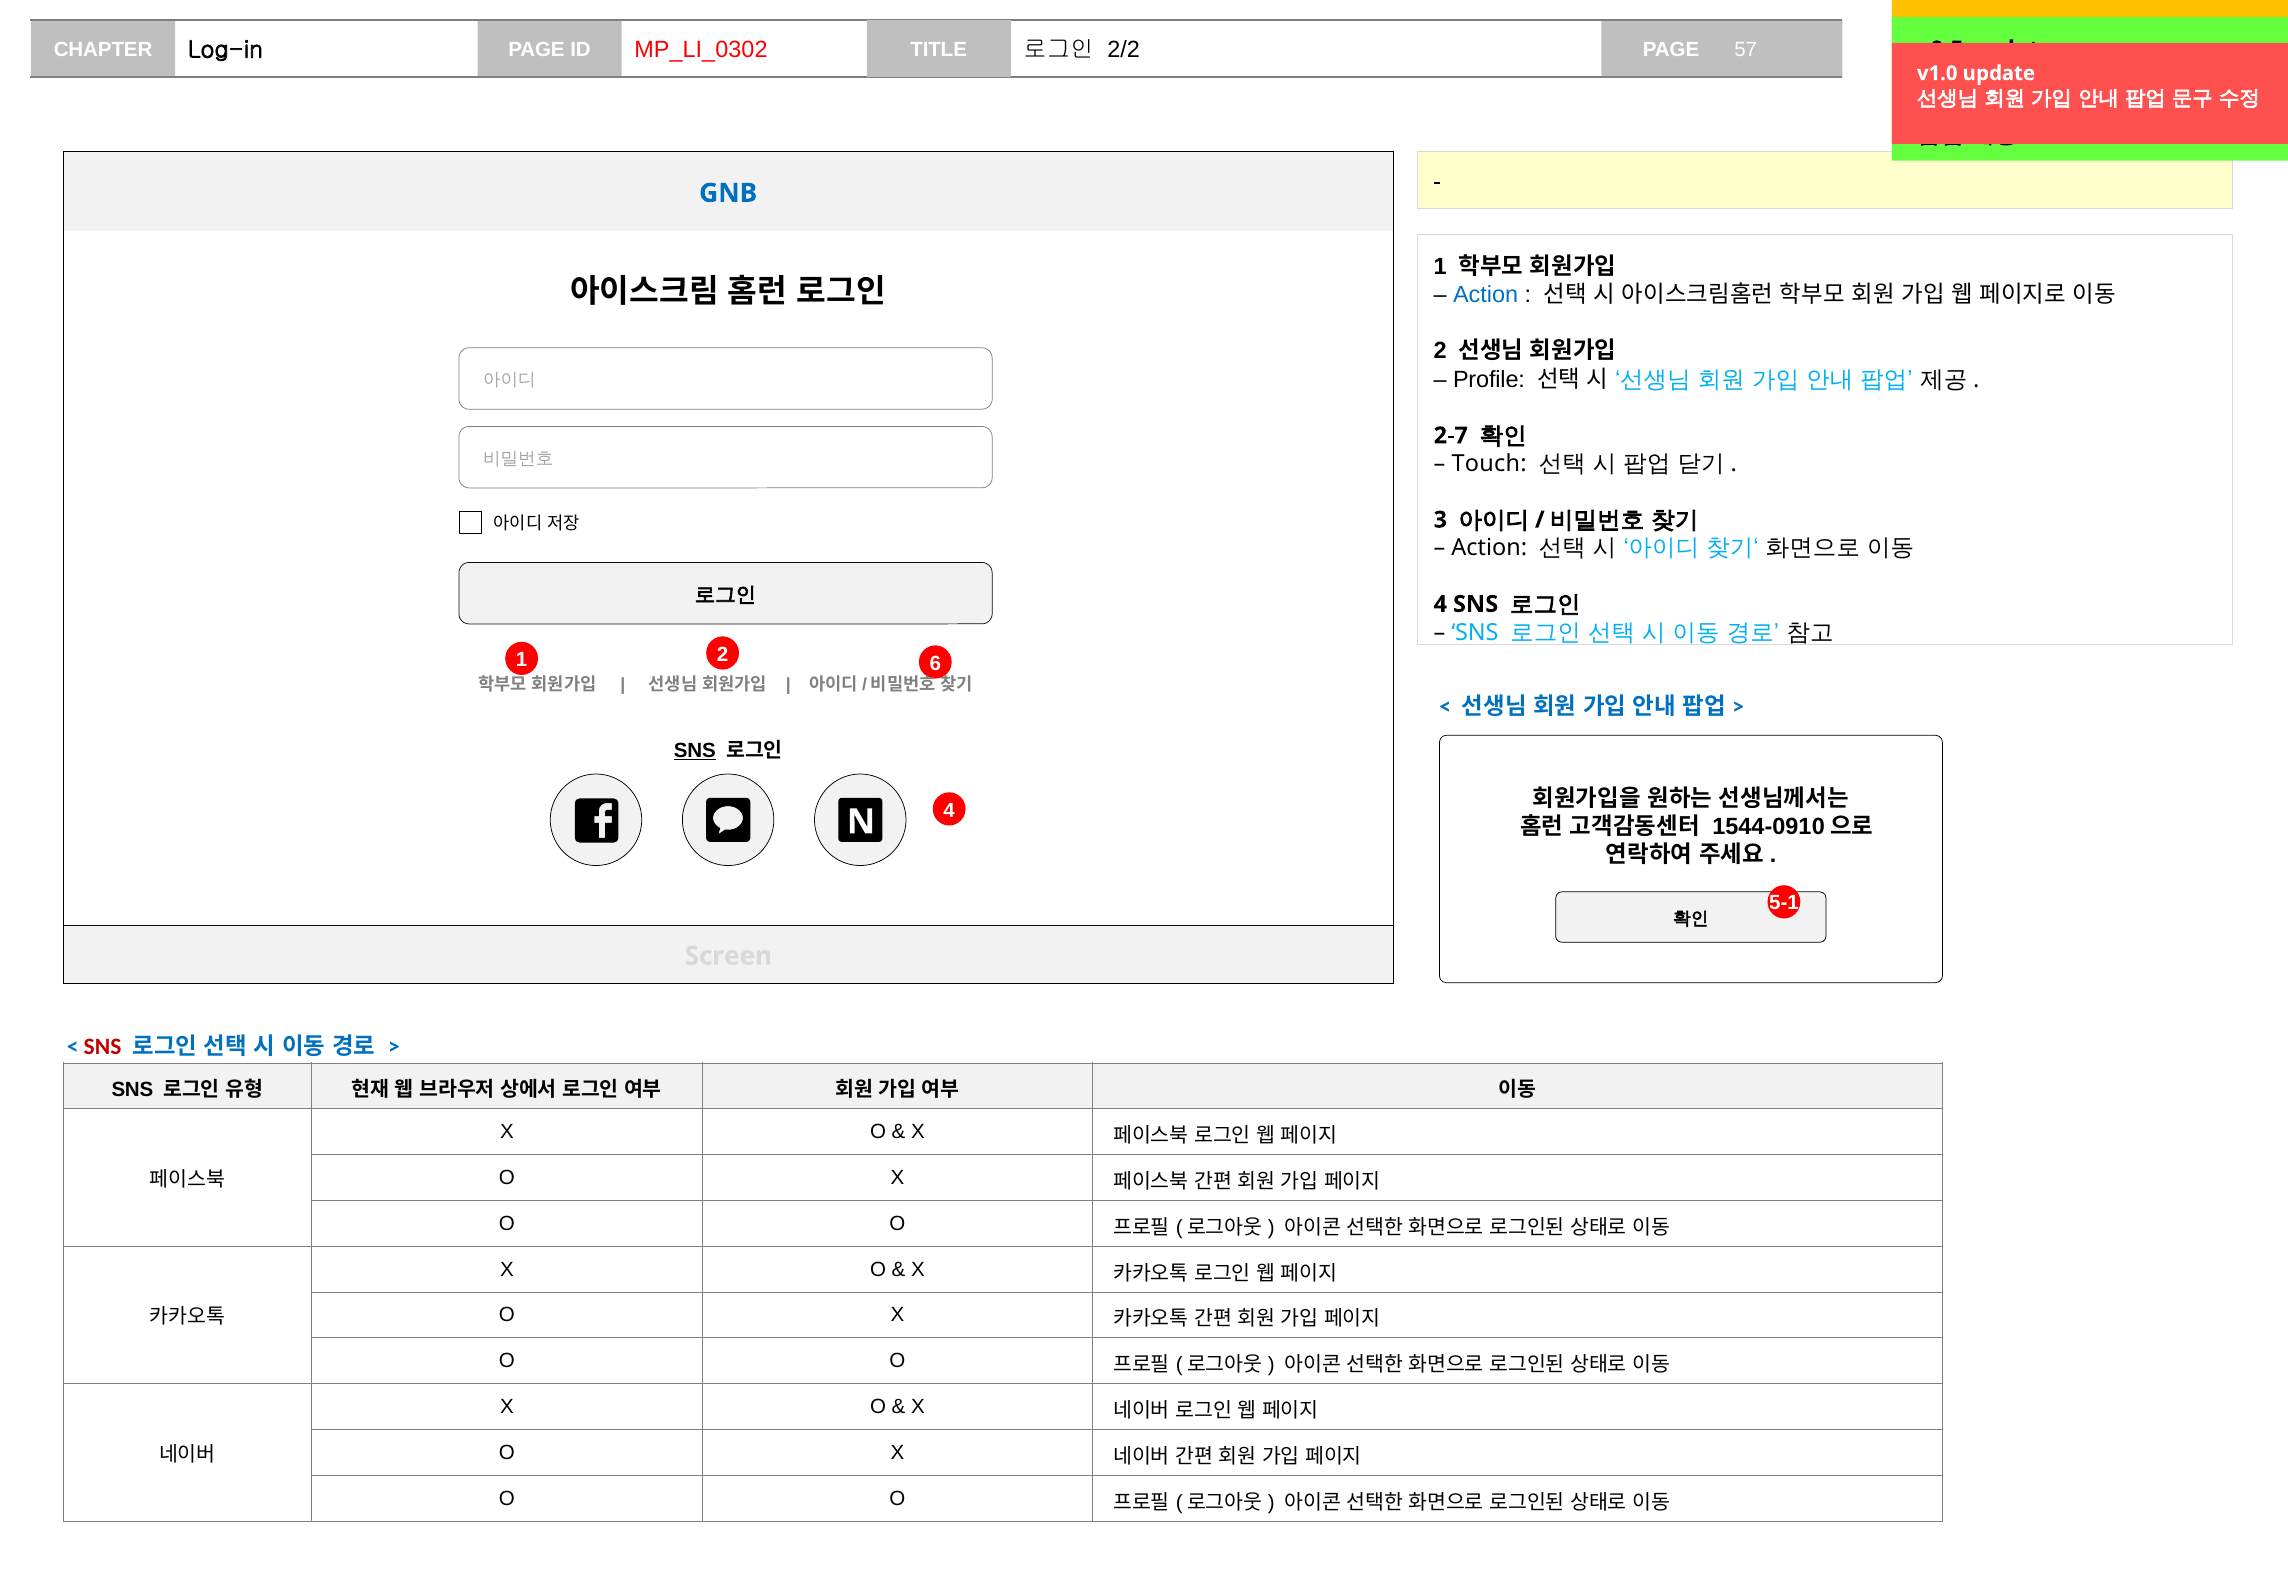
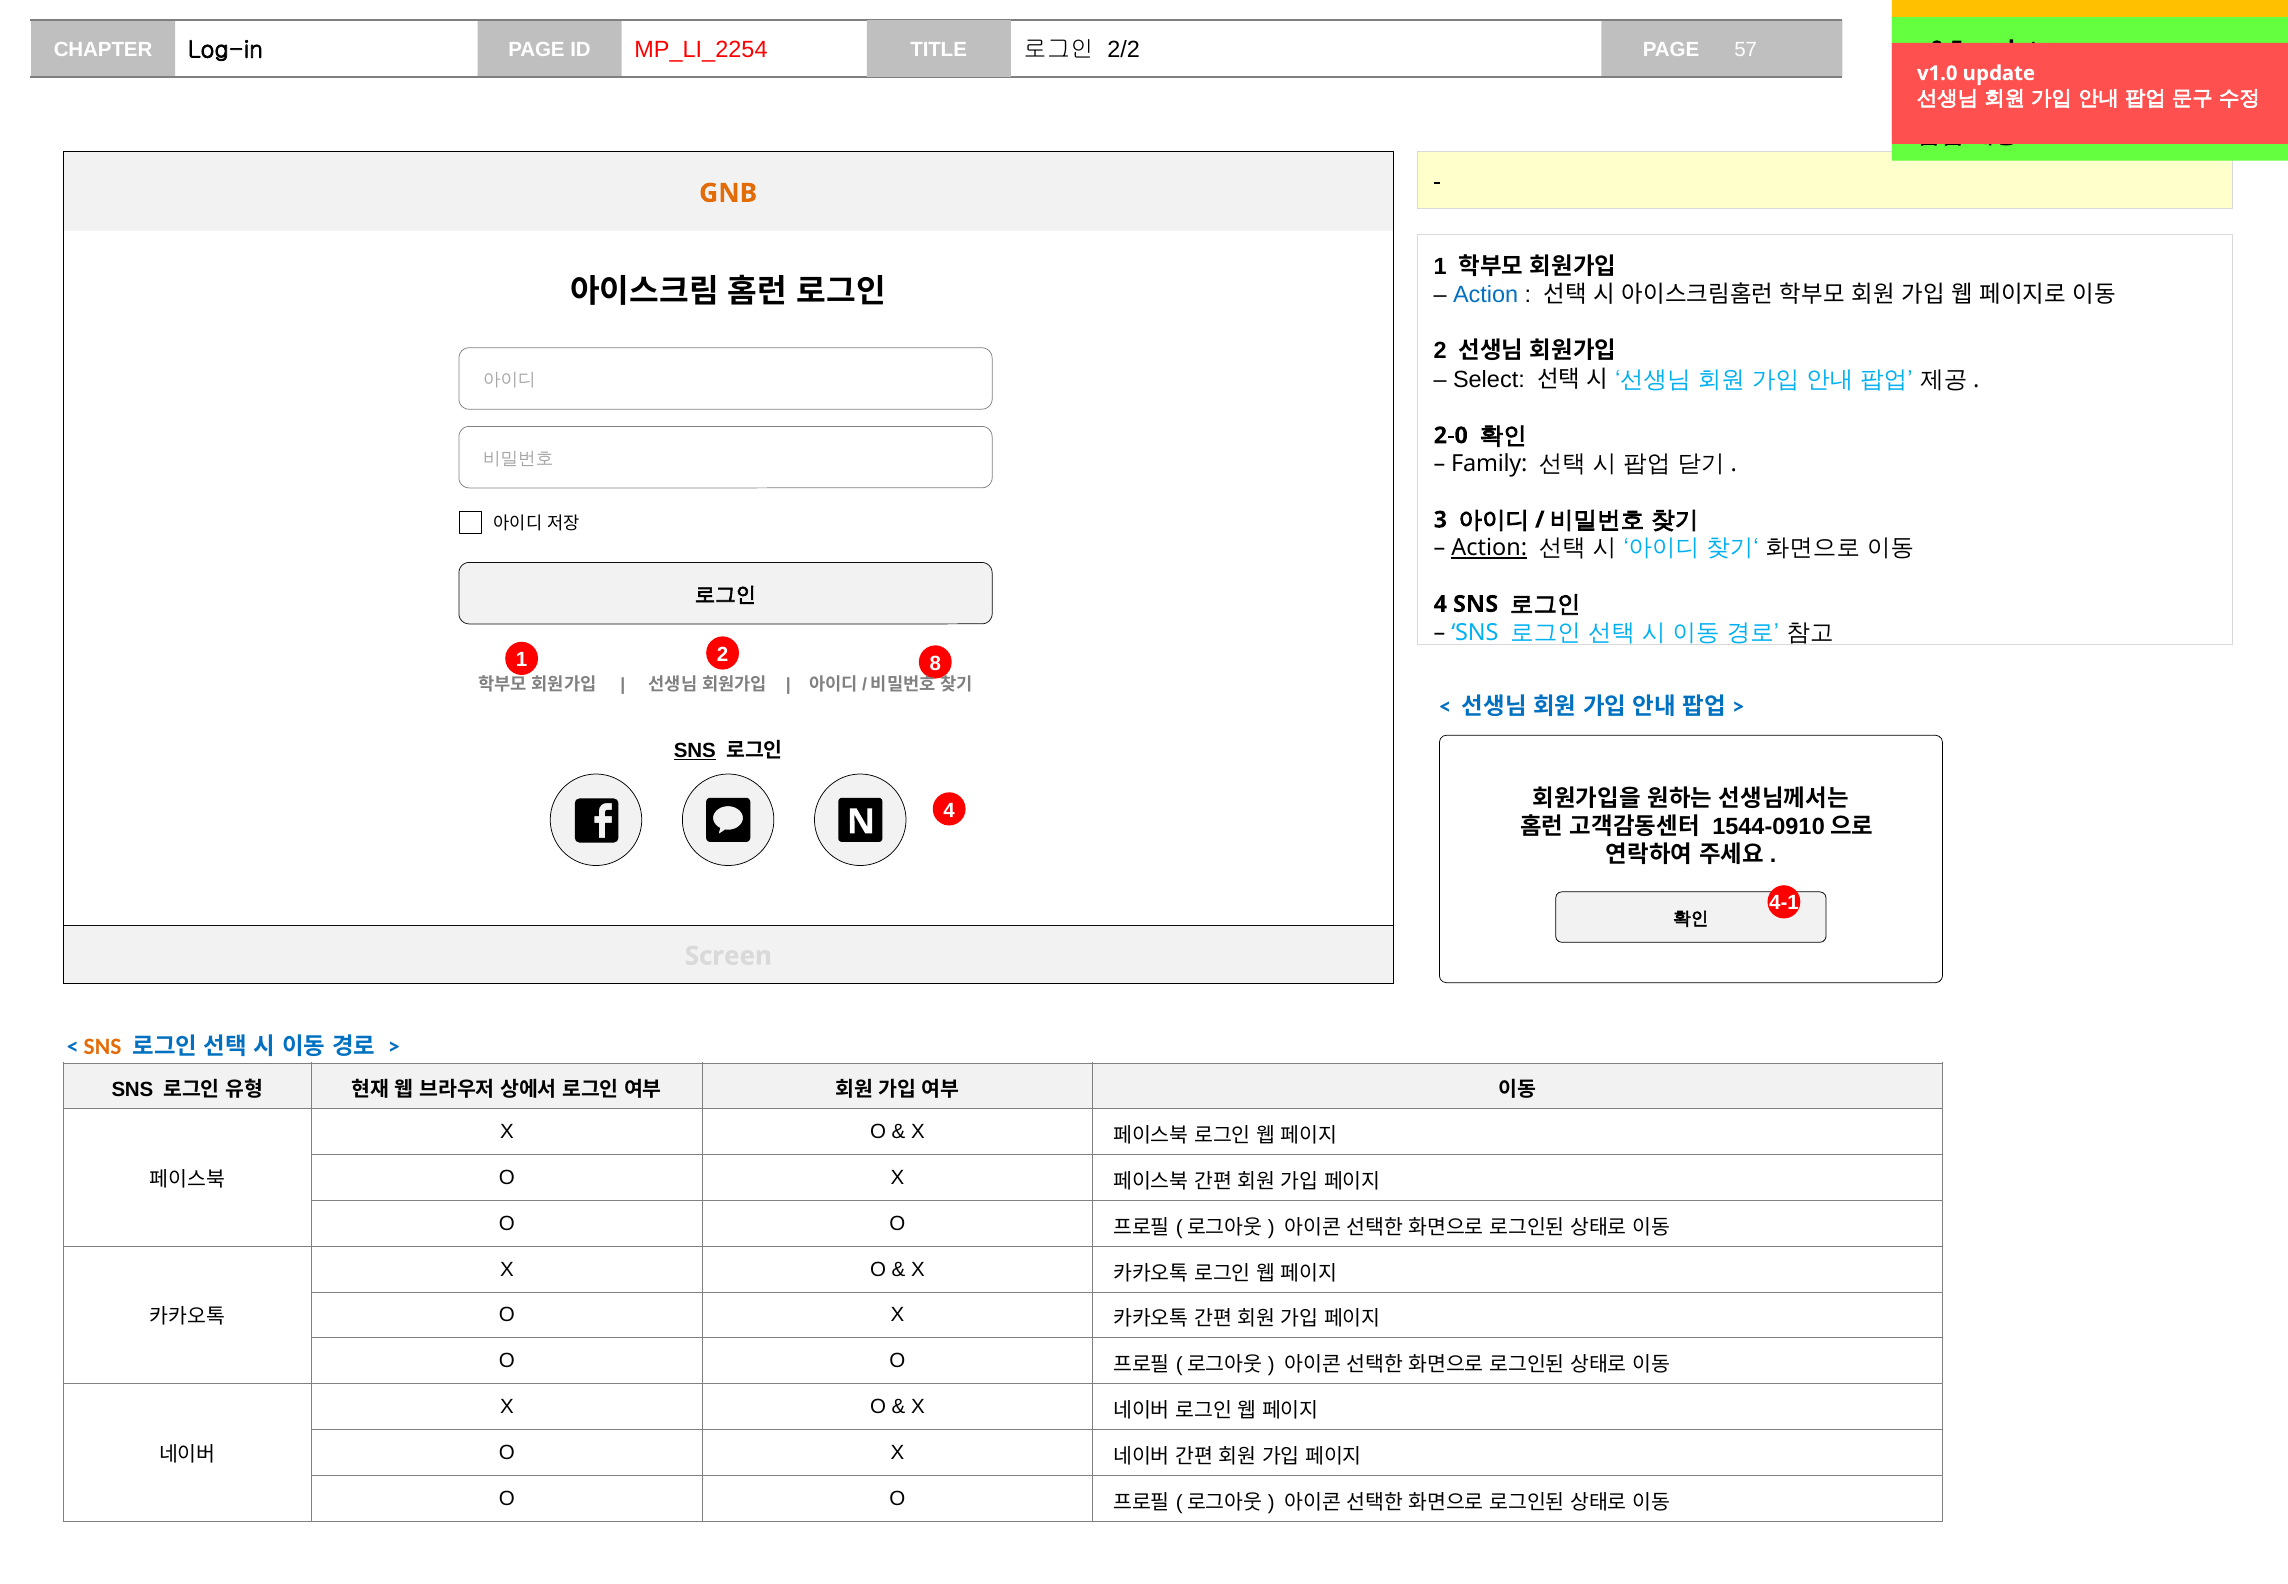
MP_LI_0302: MP_LI_0302 -> MP_LI_2254 (701, 50)
GNB colour: blue -> orange (728, 193)
Profile: Profile -> Select (1489, 379)
2-7: 2-7 -> 2-0 (1451, 436)
Touch: Touch -> Family (1489, 464)
Action underline: none -> present (1489, 548)
6: 6 -> 8 (935, 663)
5-1: 5-1 -> 4-1 (1784, 903)
SNS colour: red -> orange (103, 1047)
